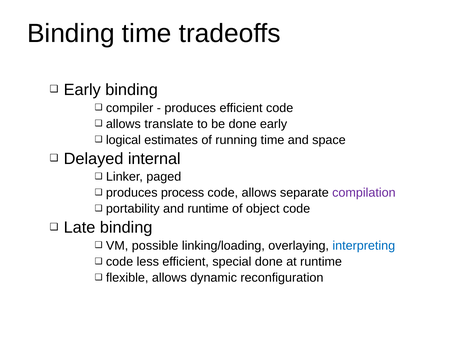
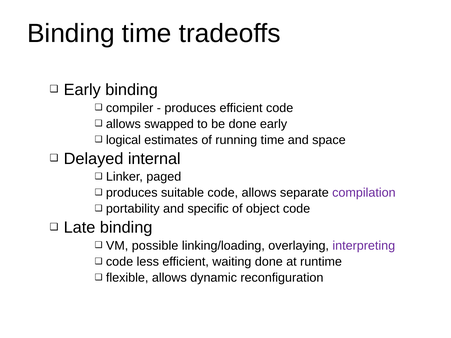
translate: translate -> swapped (169, 124)
process: process -> suitable (183, 193)
and runtime: runtime -> specific (208, 209)
interpreting colour: blue -> purple (364, 246)
special: special -> waiting (232, 262)
